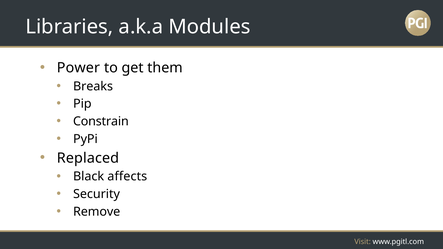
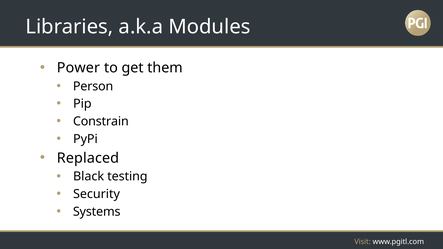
Breaks: Breaks -> Person (93, 86)
affects: affects -> testing (127, 177)
Remove: Remove -> Systems (97, 212)
